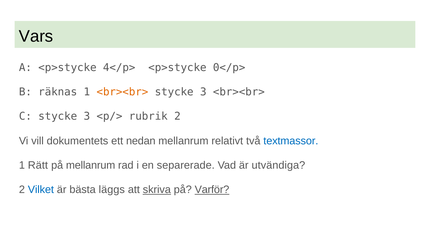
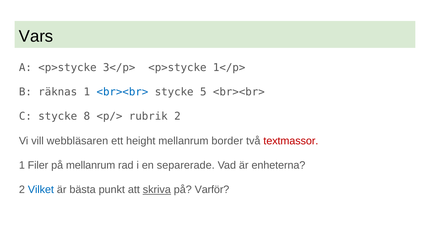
4</p>: 4</p> -> 3</p> (119, 68)
0</p>: 0</p> -> 1</p> (229, 68)
<br><br> colour: orange -> blue (122, 92)
3: 3 -> 5 (203, 92)
C stycke 3: 3 -> 8 (87, 116)
dokumentets: dokumentets -> webbläsaren (77, 141)
nedan: nedan -> height (141, 141)
relativt: relativt -> border (227, 141)
textmassor colour: blue -> red (291, 141)
Rätt: Rätt -> Filer (38, 165)
utvändiga: utvändiga -> enheterna (278, 165)
läggs: läggs -> punkt (112, 190)
Varför underline: present -> none (212, 190)
